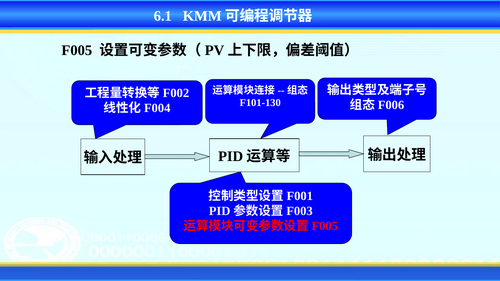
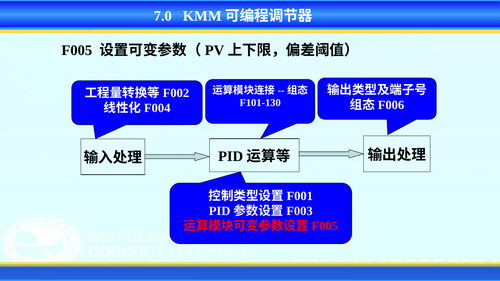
6.1: 6.1 -> 7.0 (163, 16)
